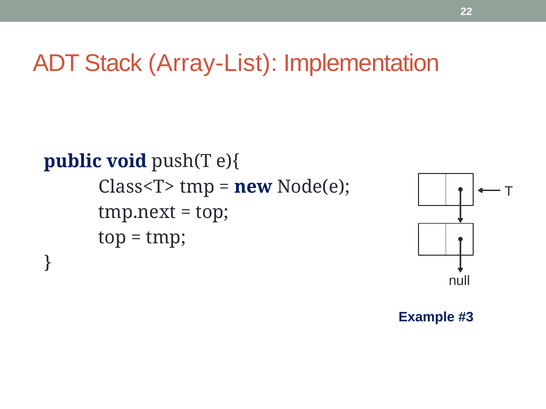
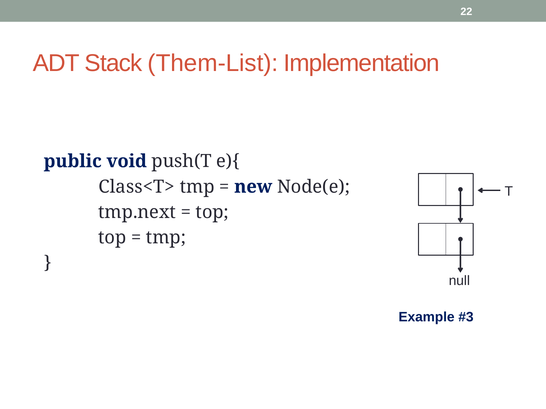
Array-List: Array-List -> Them-List (213, 63)
